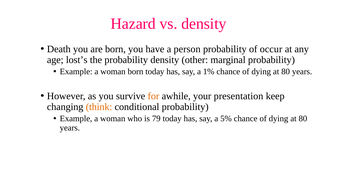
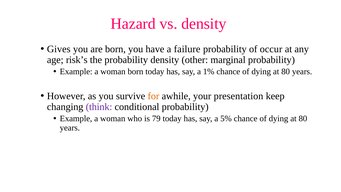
Death: Death -> Gives (59, 49)
person: person -> failure (187, 49)
lost’s: lost’s -> risk’s (77, 60)
think colour: orange -> purple (99, 107)
